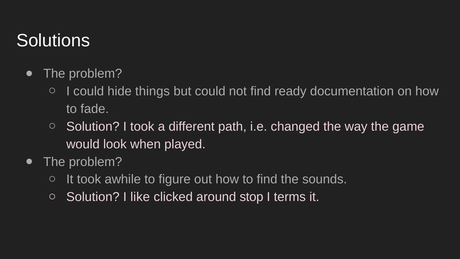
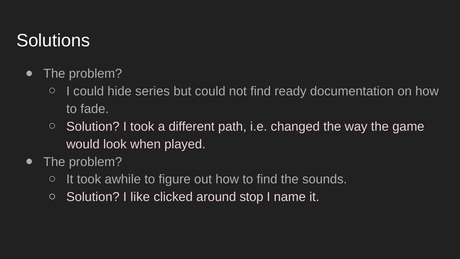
things: things -> series (153, 91)
terms: terms -> name (290, 197)
